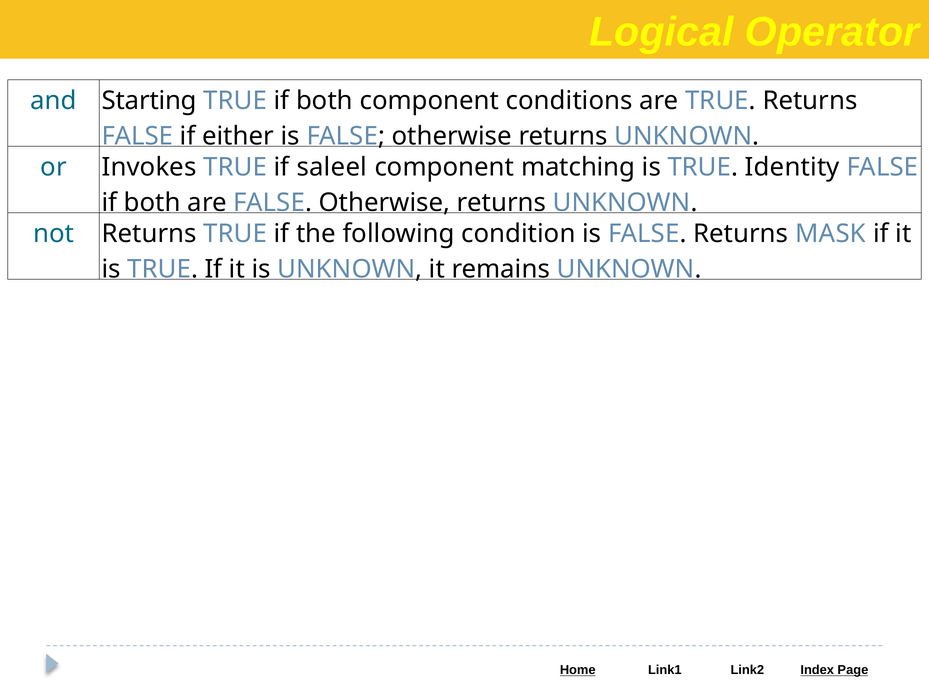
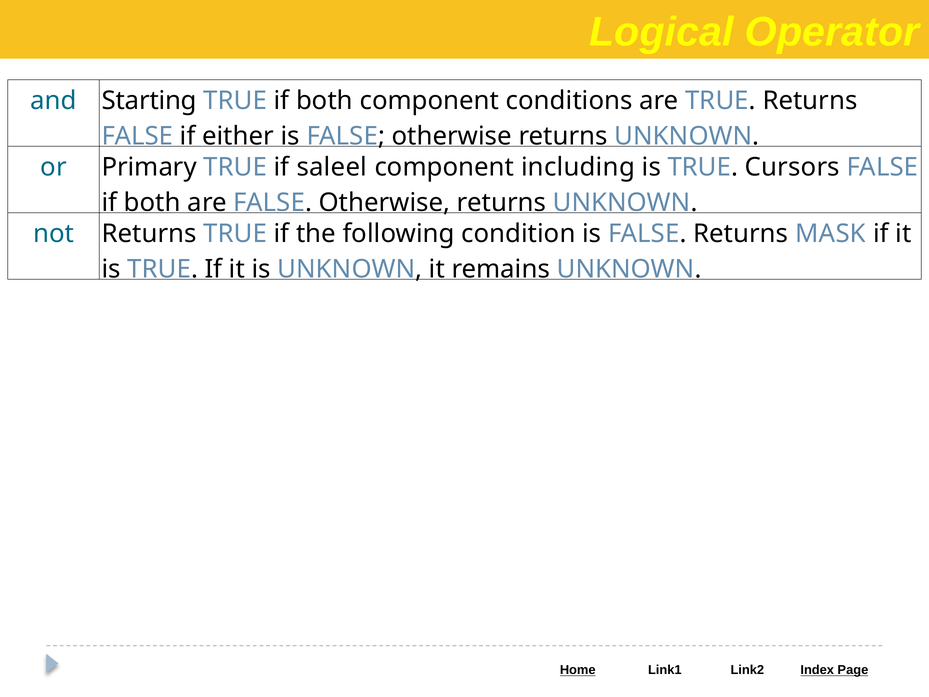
Invokes: Invokes -> Primary (149, 167)
matching: matching -> including (578, 167)
Identity: Identity -> Cursors (792, 167)
